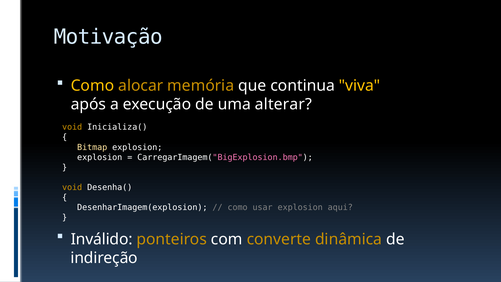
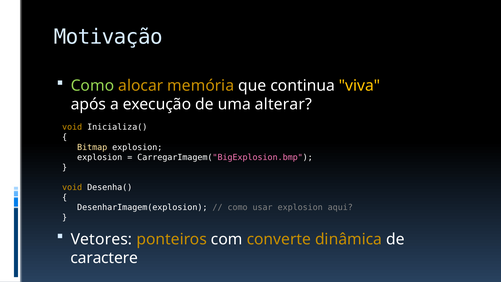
Como colour: yellow -> light green (92, 86)
Inválido: Inválido -> Vetores (101, 239)
indireção: indireção -> caractere (104, 258)
